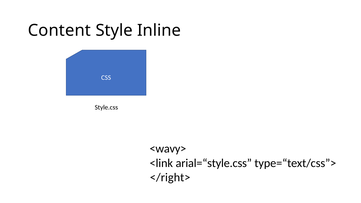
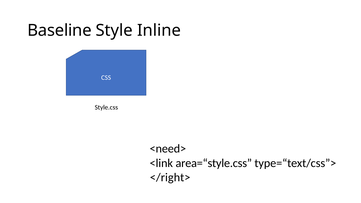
Content: Content -> Baseline (60, 30)
<wavy>: <wavy> -> <need> (168, 149)
arial=“style.css: arial=“style.css -> area=“style.css (214, 163)
